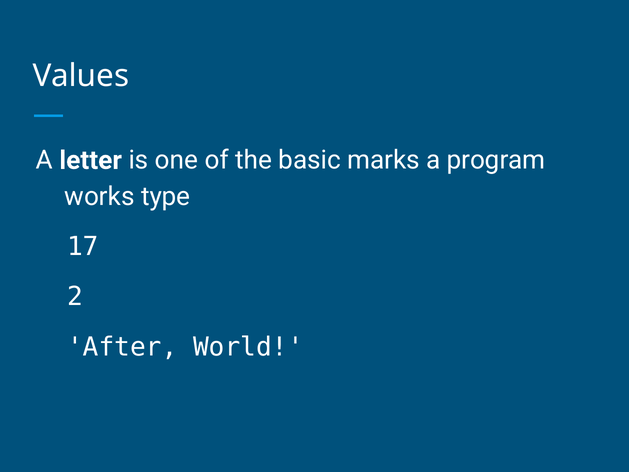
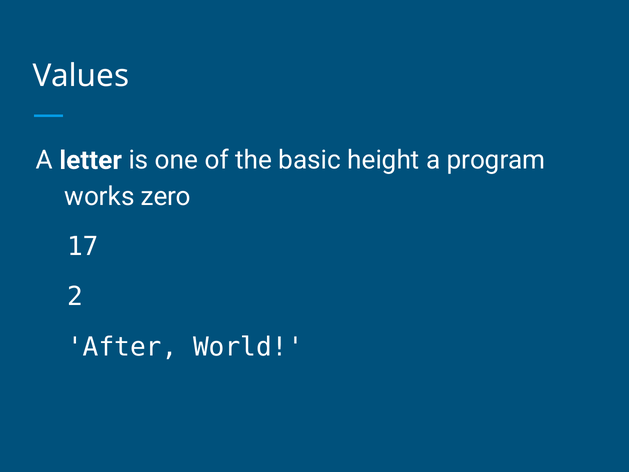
marks: marks -> height (384, 160)
type: type -> zero (166, 196)
